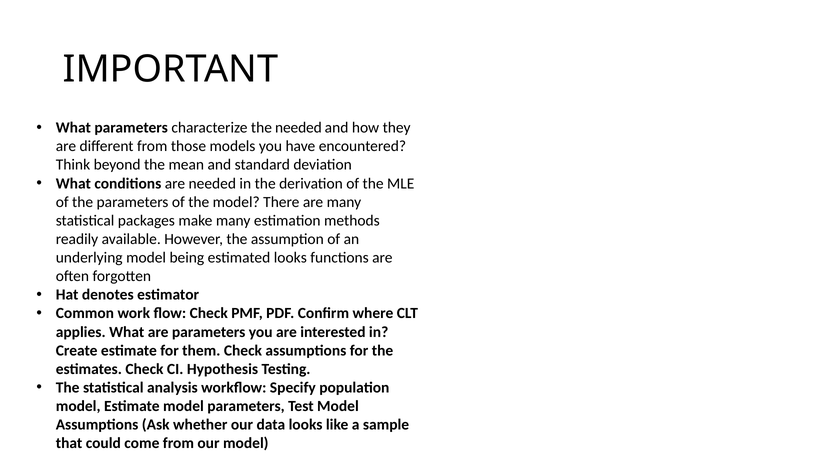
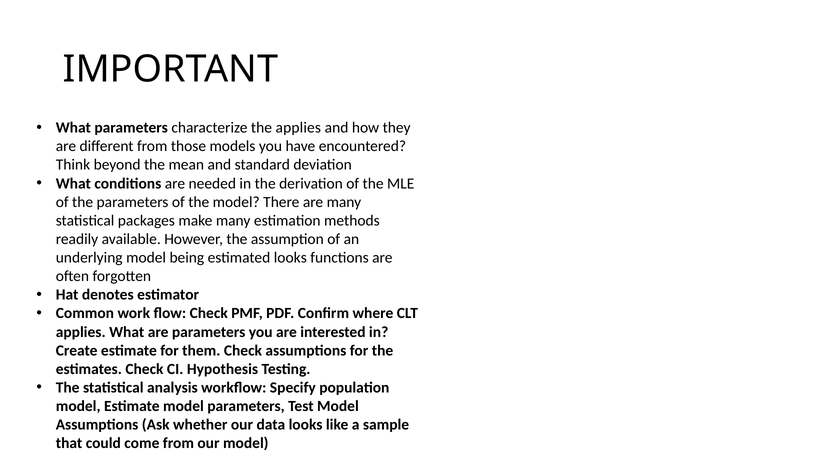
the needed: needed -> applies (298, 128)
